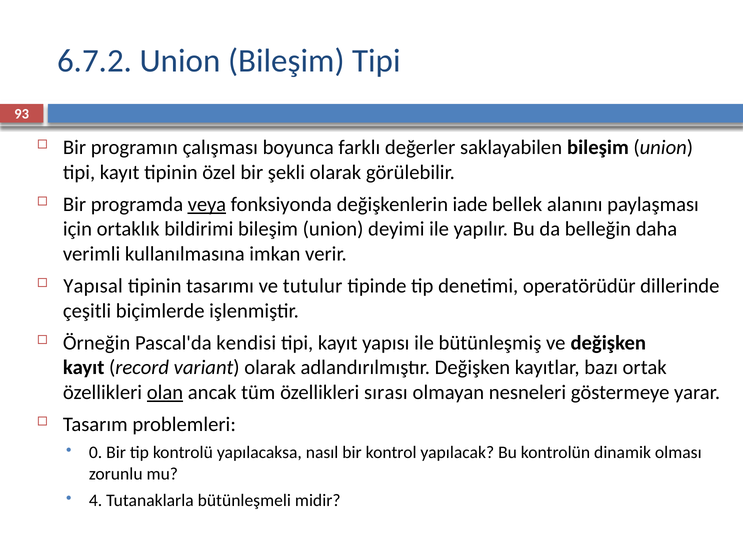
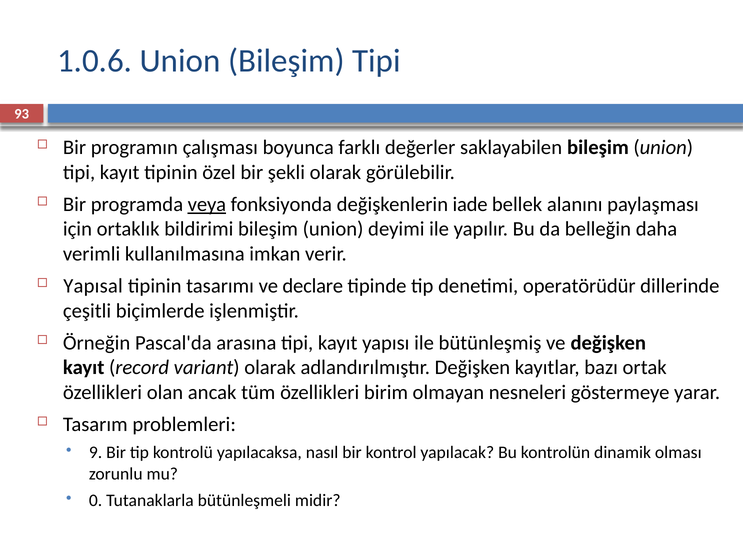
6.7.2: 6.7.2 -> 1.0.6 (95, 61)
tutulur: tutulur -> declare (313, 286)
kendisi: kendisi -> arasına (246, 343)
olan underline: present -> none (165, 392)
sırası: sırası -> birim (386, 392)
0: 0 -> 9 (96, 453)
4: 4 -> 0 (96, 501)
